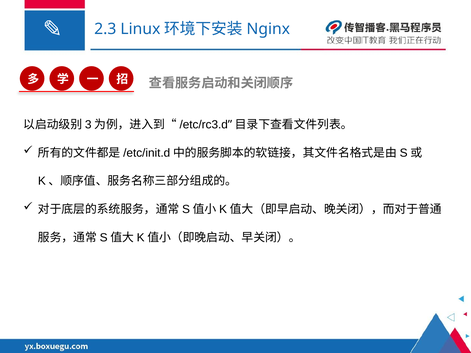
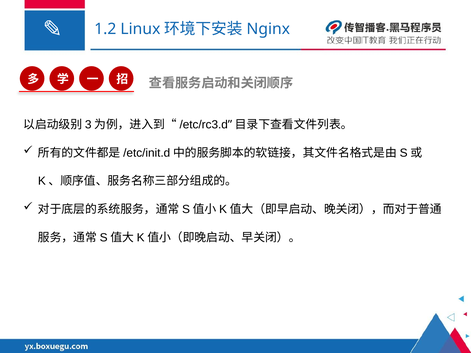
2.3: 2.3 -> 1.2 (105, 29)
